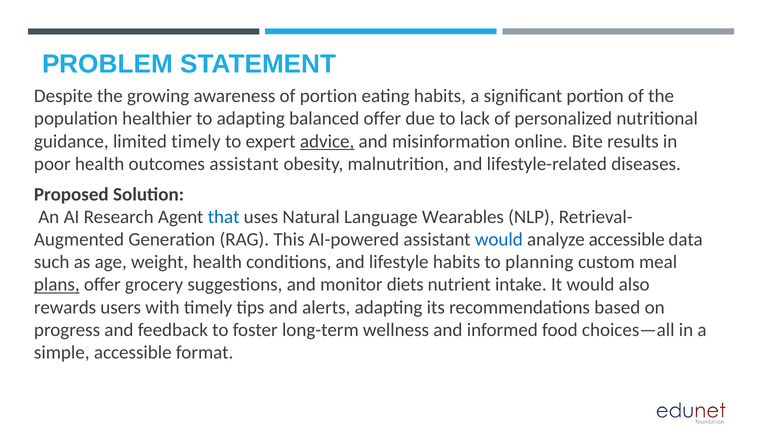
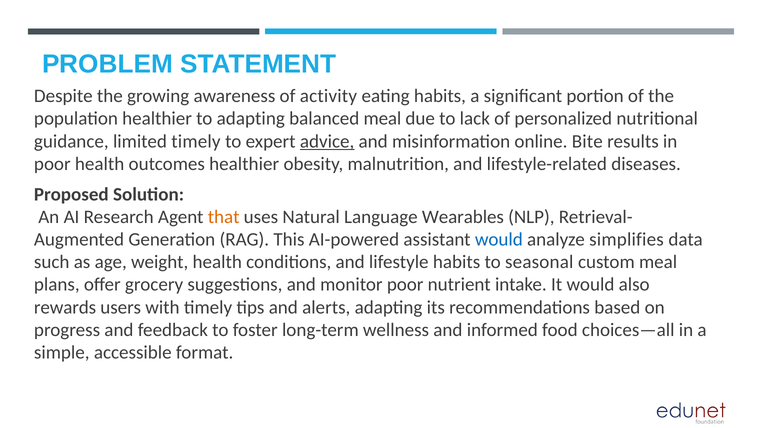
of portion: portion -> activity (328, 96)
balanced offer: offer -> meal (382, 119)
outcomes assistant: assistant -> healthier (244, 164)
that colour: blue -> orange (224, 217)
analyze accessible: accessible -> simplifies (627, 240)
planning: planning -> seasonal (539, 262)
plans underline: present -> none (57, 285)
monitor diets: diets -> poor (405, 285)
